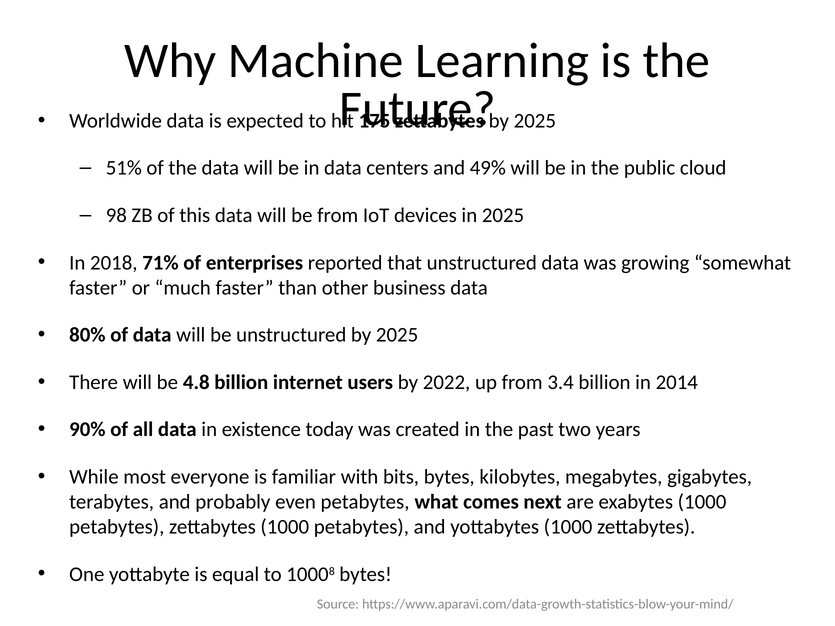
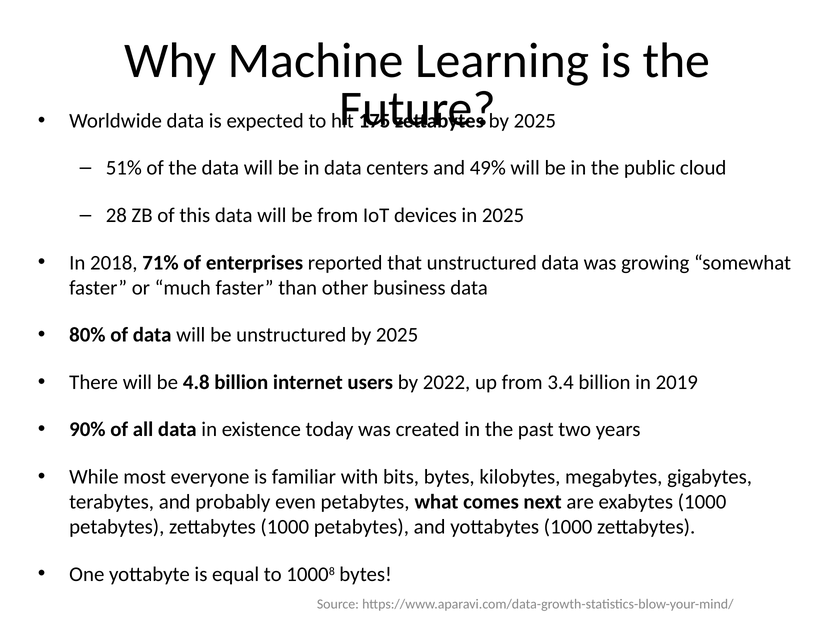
98: 98 -> 28 (116, 215)
2014: 2014 -> 2019 (677, 382)
